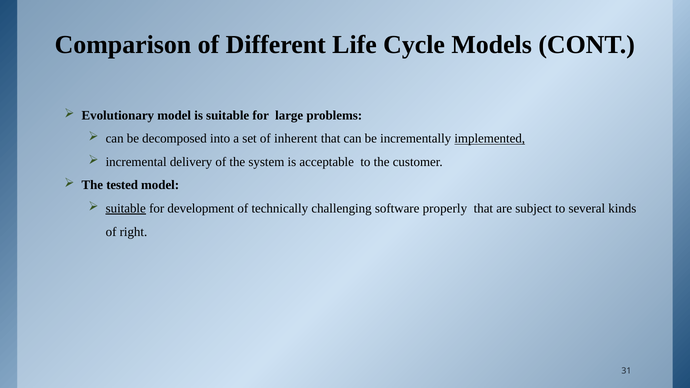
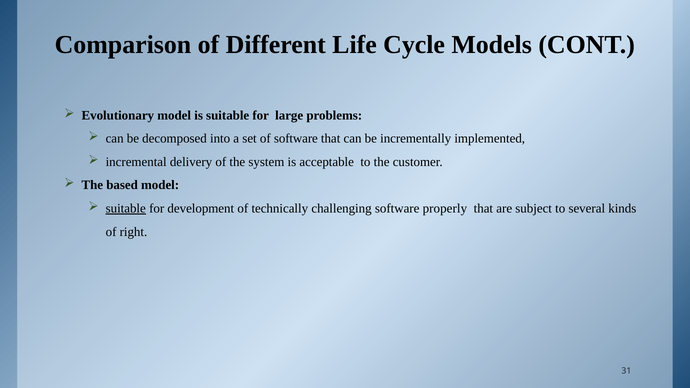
of inherent: inherent -> software (296, 139)
implemented underline: present -> none (490, 139)
tested: tested -> based (122, 185)
